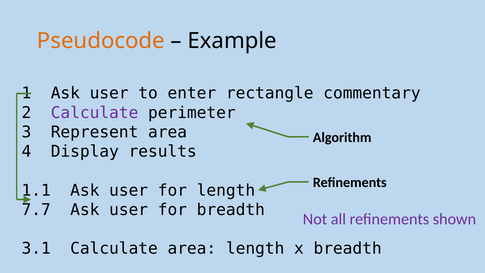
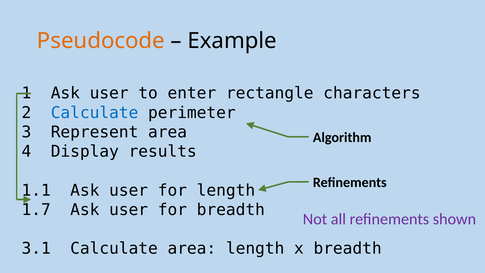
commentary: commentary -> characters (372, 93)
Calculate colour: purple -> blue (95, 113)
7.7: 7.7 -> 1.7 (36, 210)
